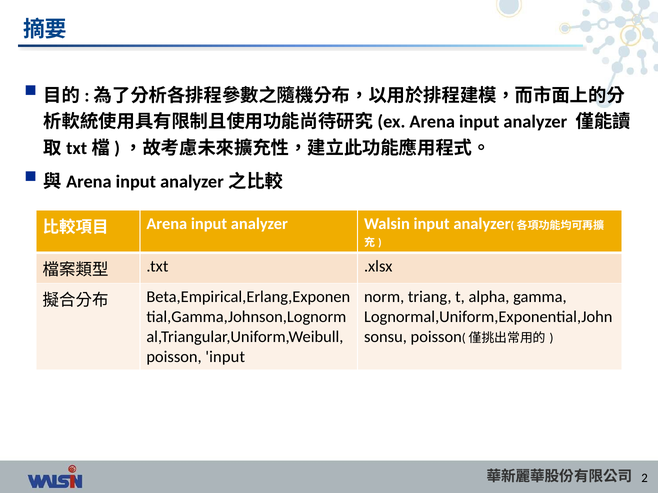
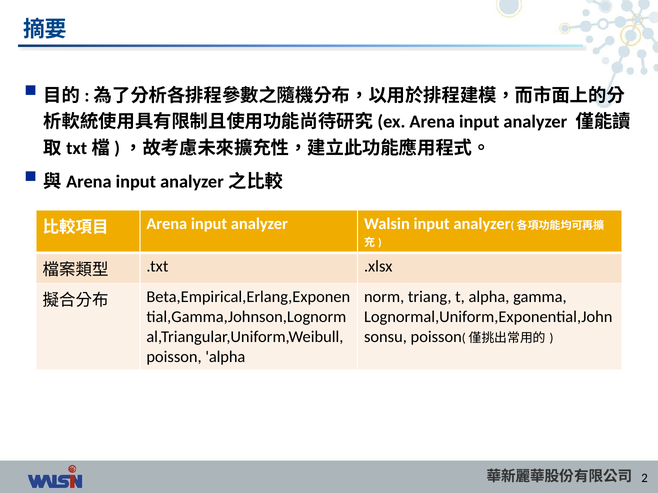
input: input -> alpha (225, 357)
